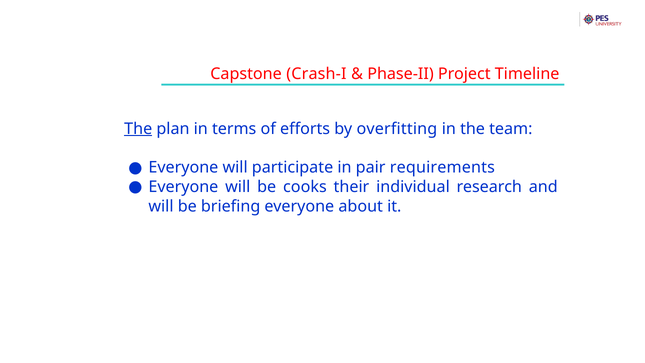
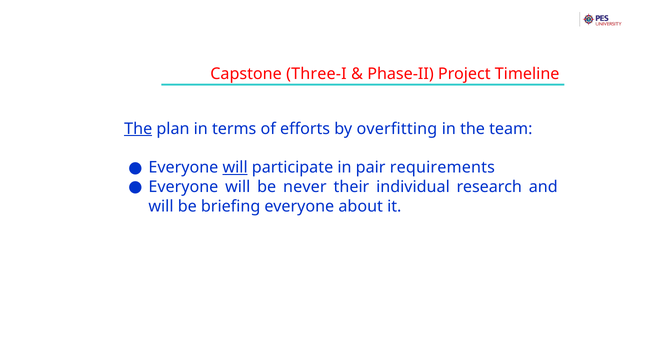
Crash-I: Crash-I -> Three-I (316, 74)
will underline: none -> present (235, 167)
cooks: cooks -> never (305, 187)
